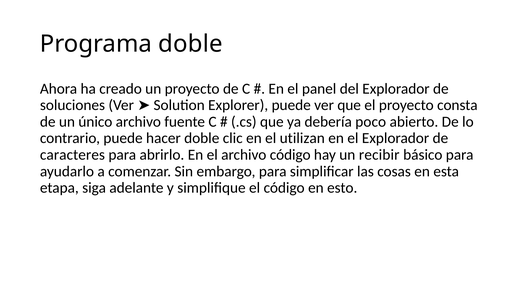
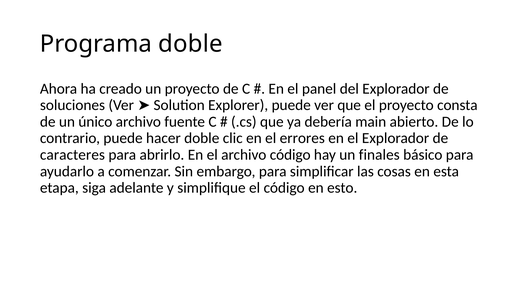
poco: poco -> main (371, 122)
utilizan: utilizan -> errores (302, 138)
recibir: recibir -> finales (379, 155)
